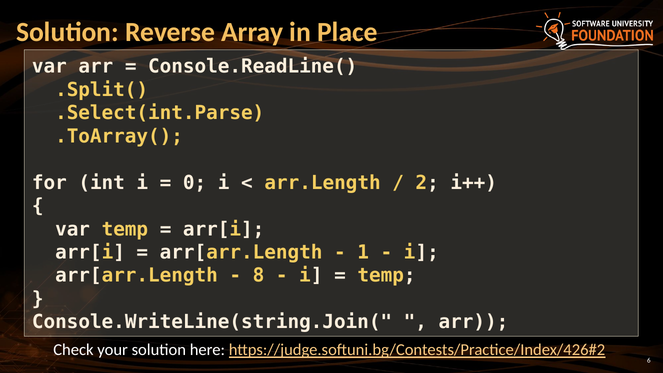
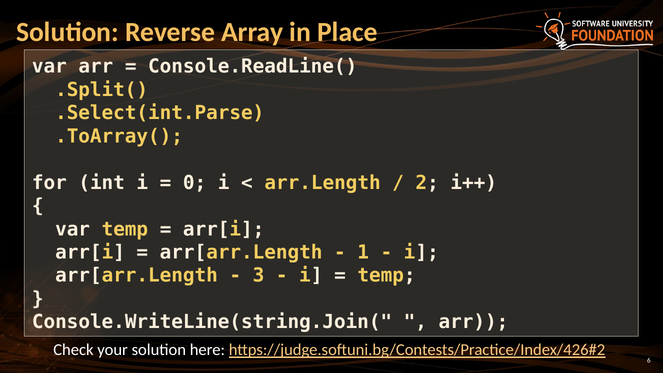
8: 8 -> 3 (258, 276)
